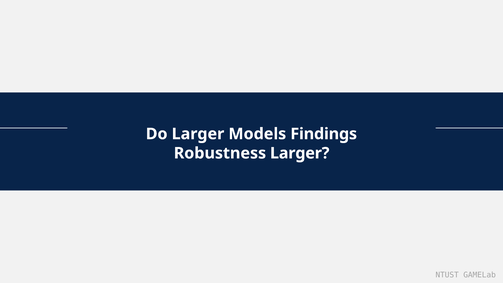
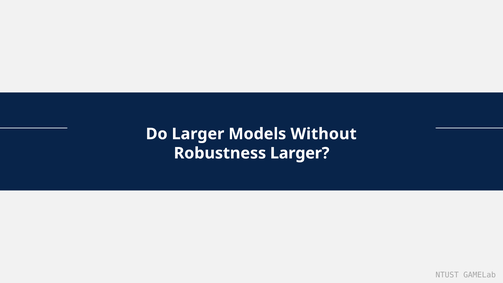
Findings: Findings -> Without (324, 134)
